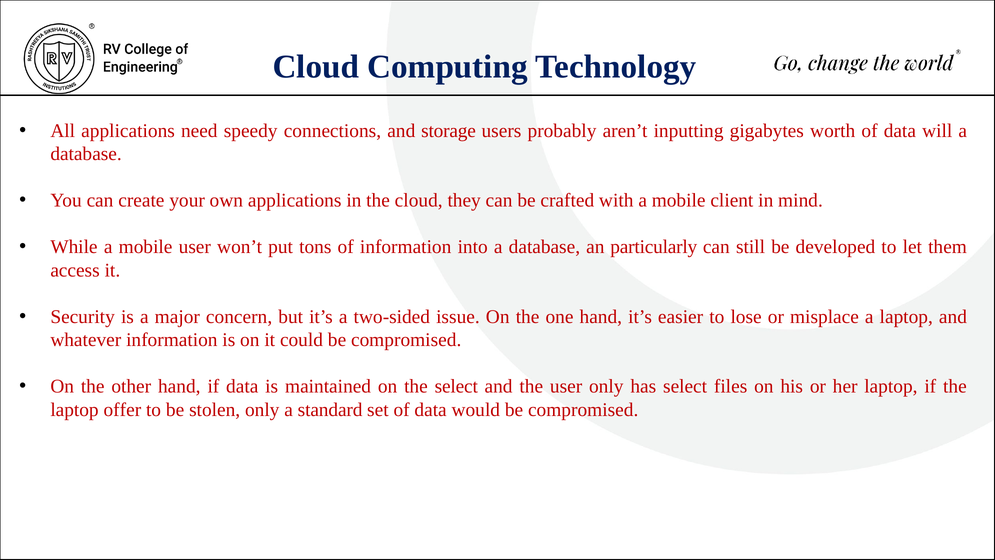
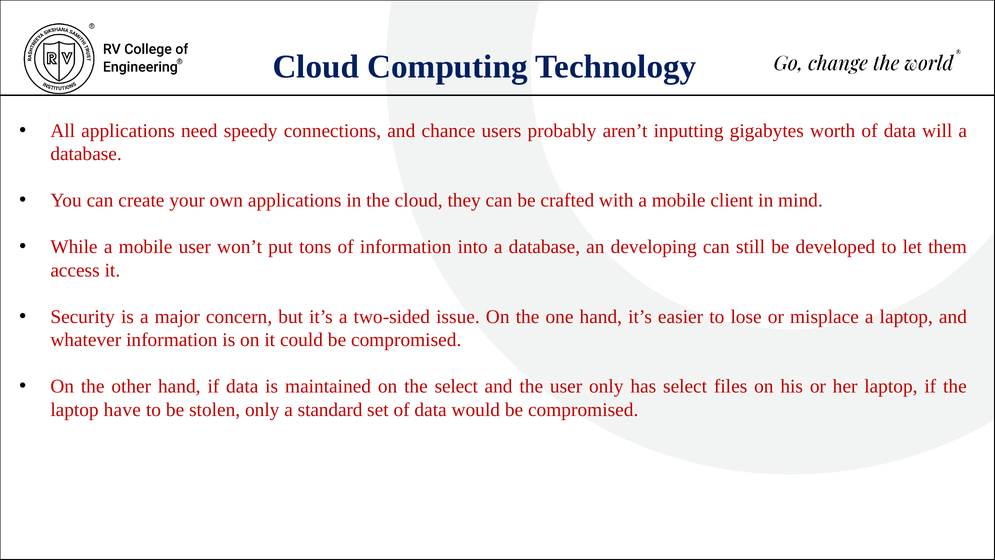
storage: storage -> chance (448, 131)
particularly: particularly -> developing (654, 247)
offer: offer -> have (122, 409)
